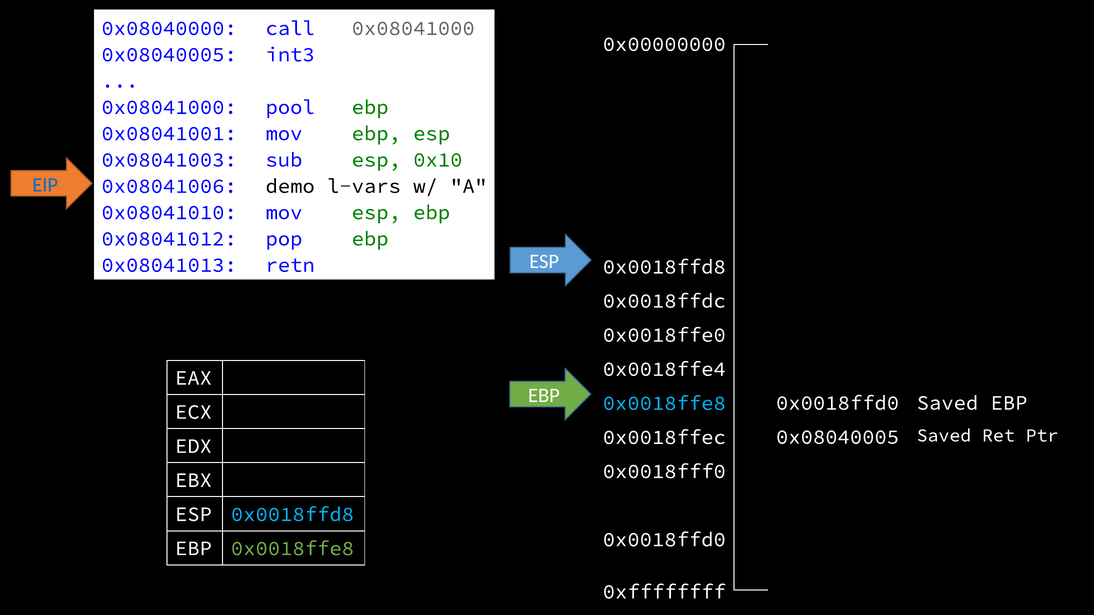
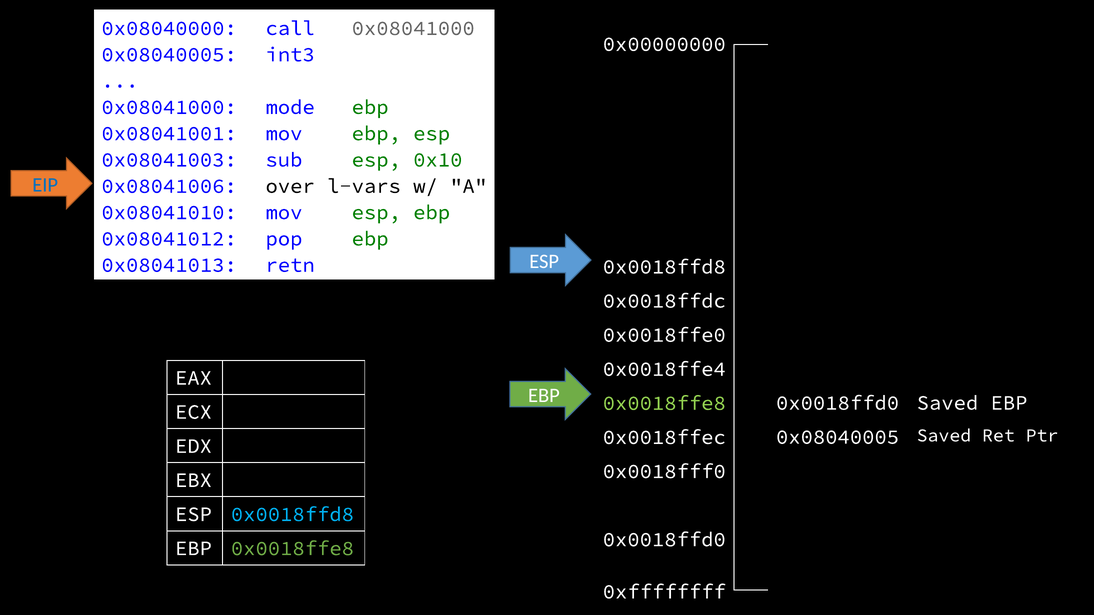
pool: pool -> mode (290, 107)
demo: demo -> over (290, 186)
0x0018ffe8 colour: light blue -> light green (664, 403)
